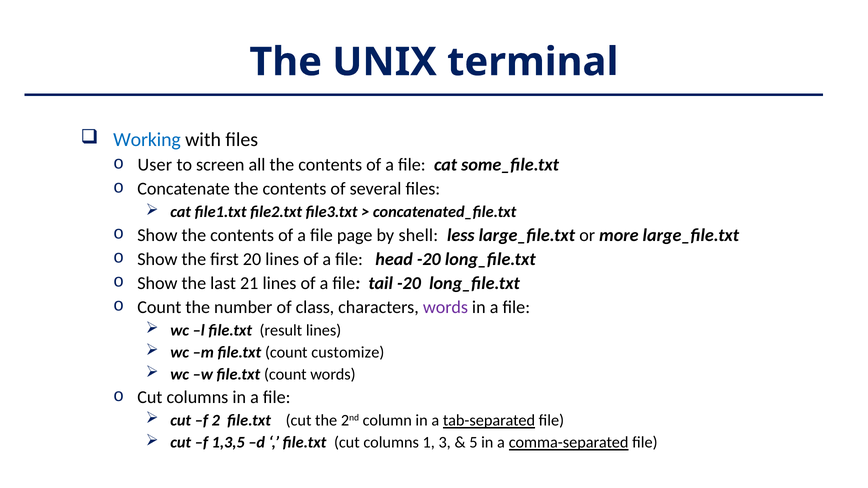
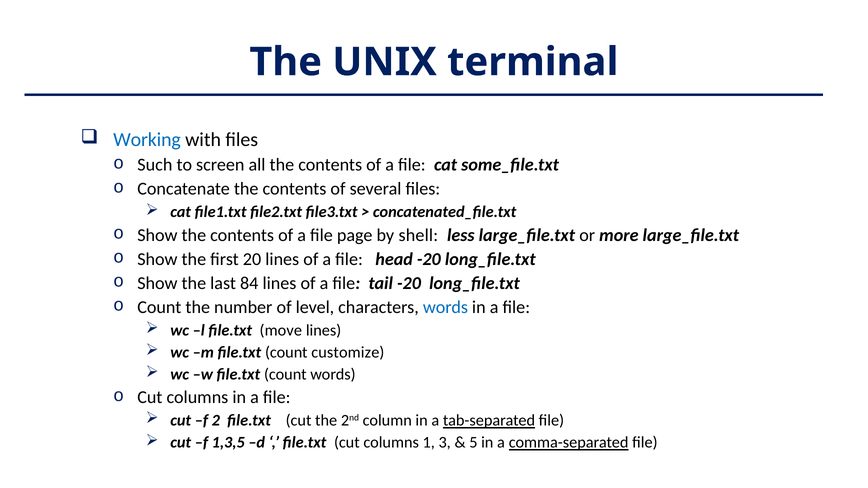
User: User -> Such (155, 165)
21: 21 -> 84 (249, 283)
class: class -> level (315, 307)
words colour: purple -> blue (445, 307)
result: result -> move (281, 330)
